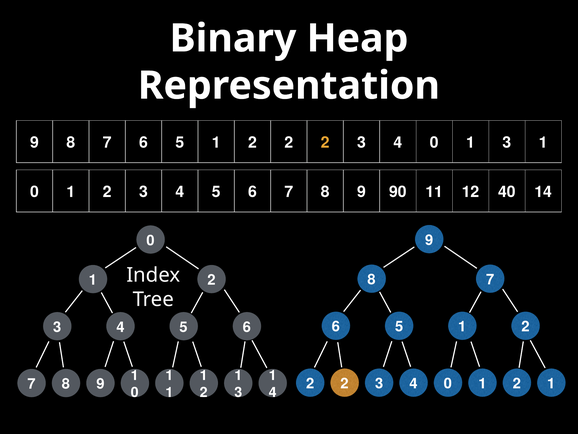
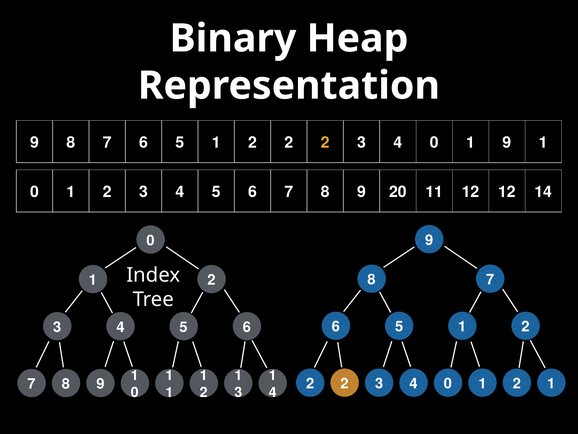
0 1 3: 3 -> 9 (507, 143)
90: 90 -> 20 (398, 192)
12 40: 40 -> 12 (507, 192)
